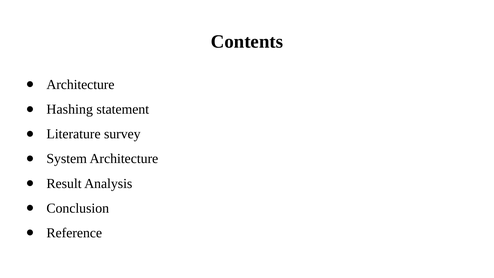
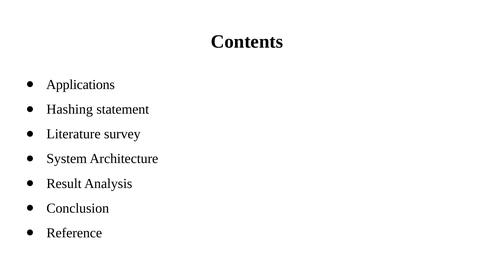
Architecture: Architecture -> Applications (81, 85)
